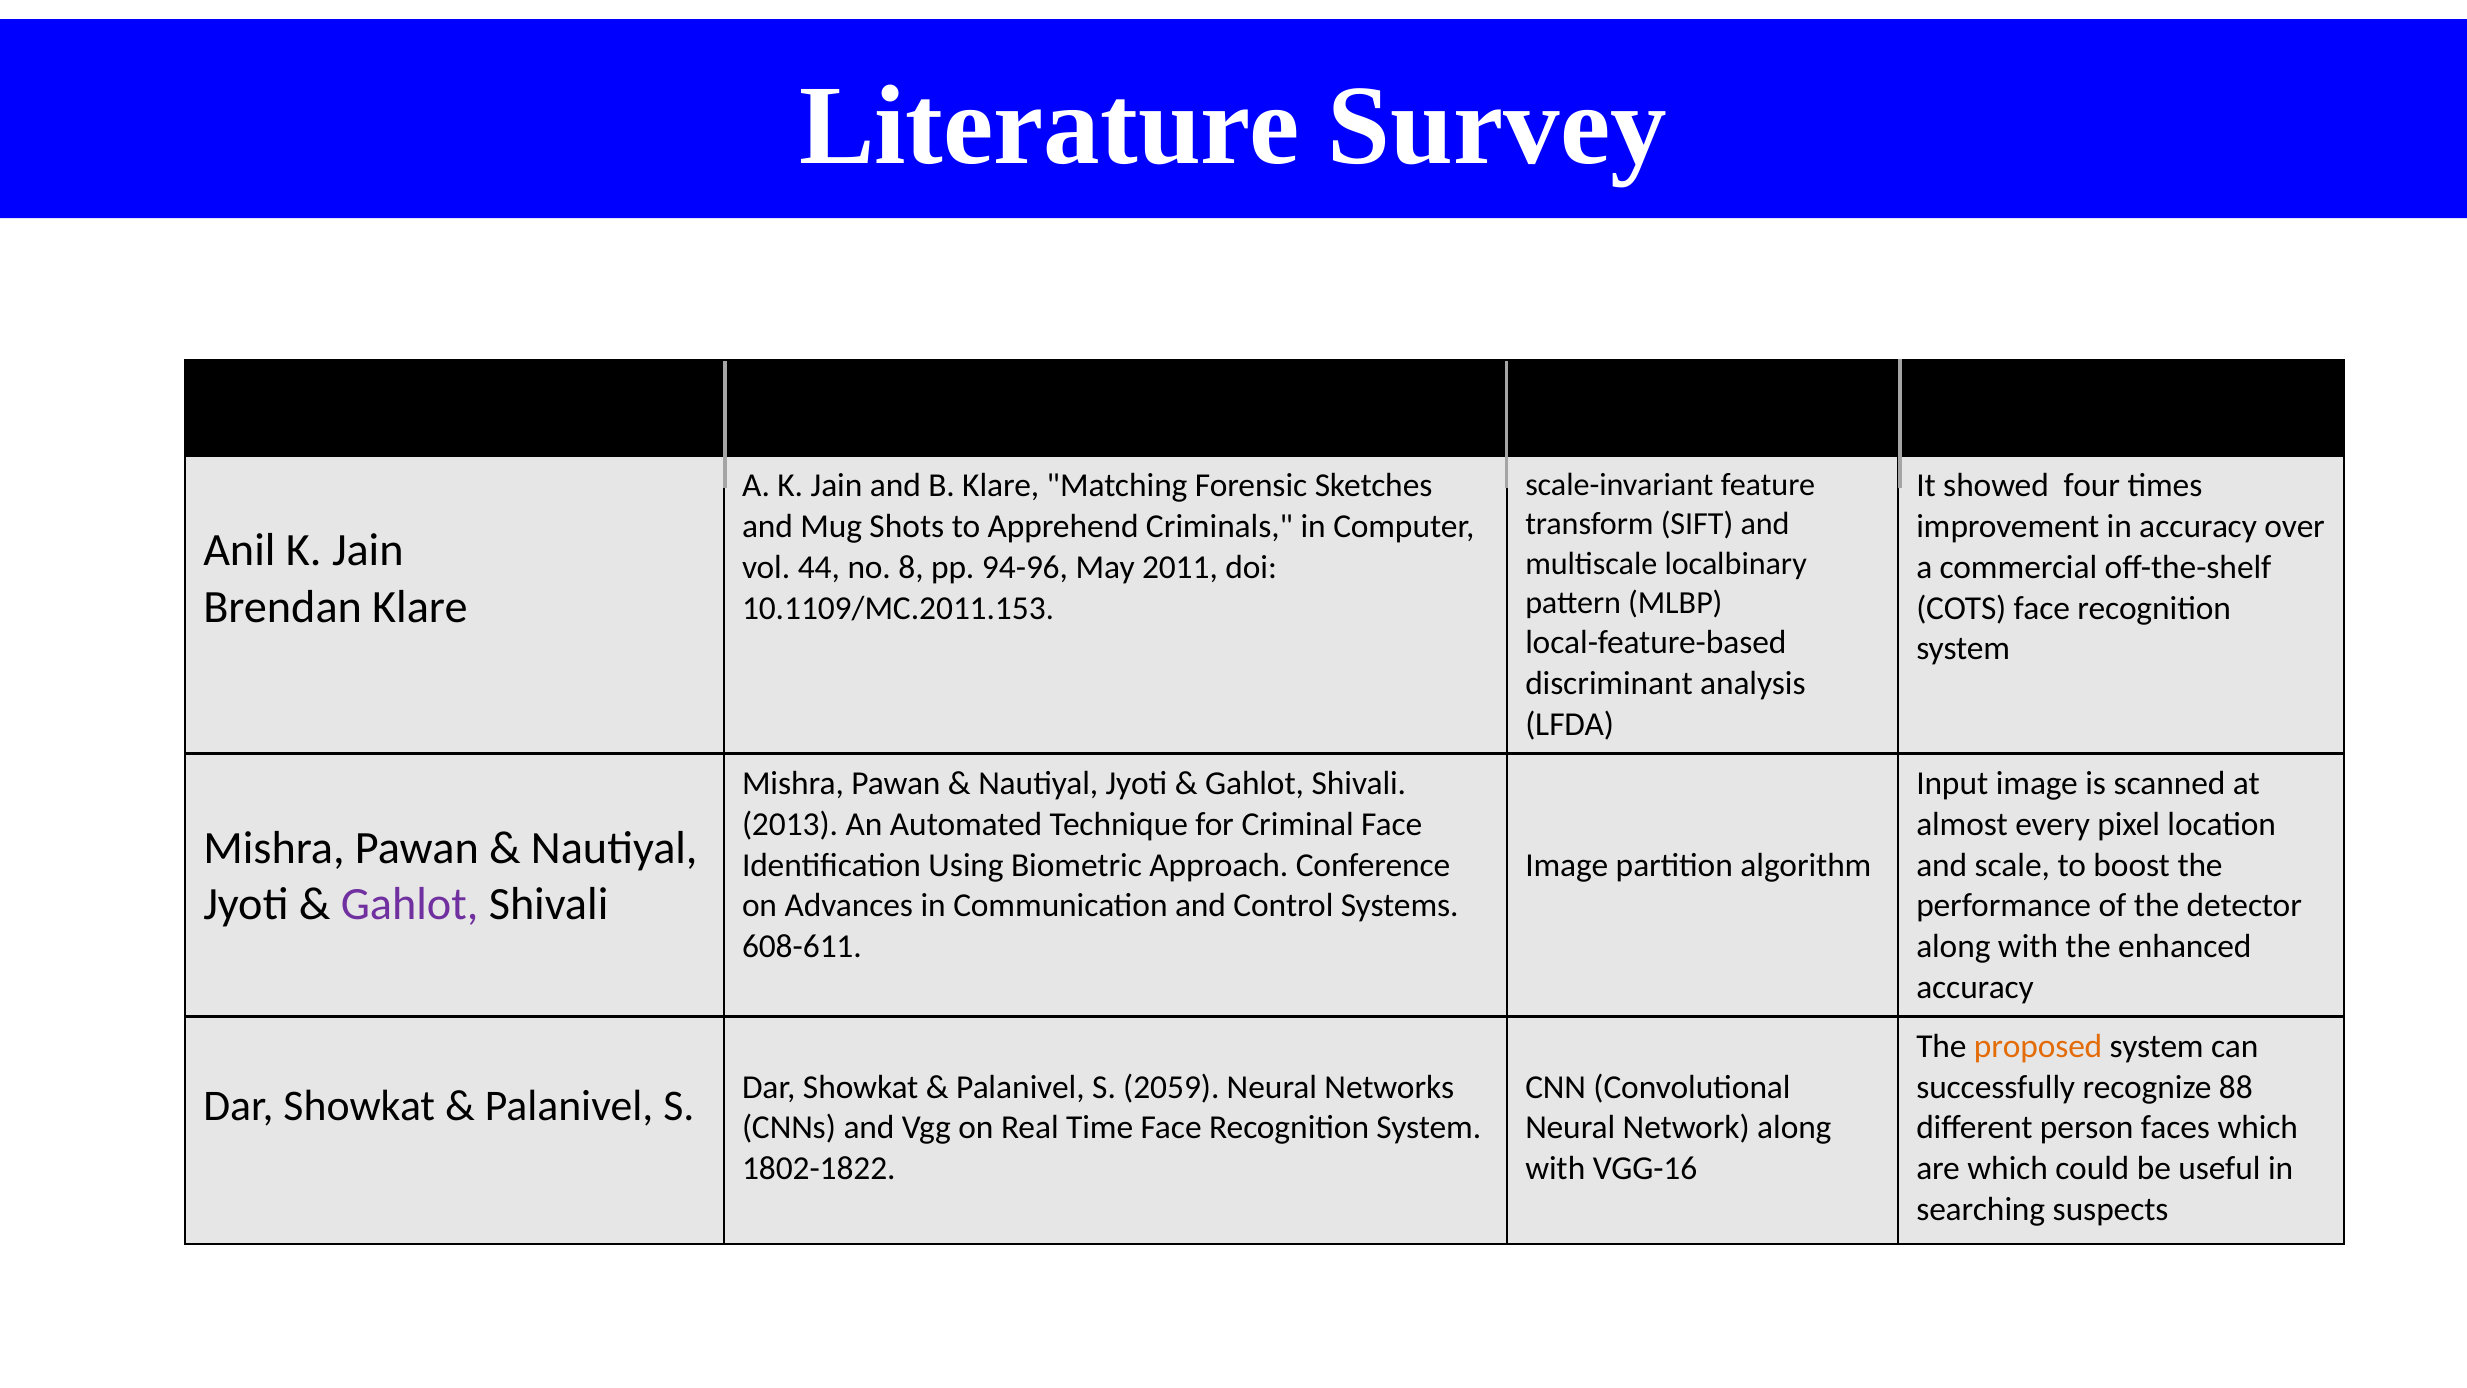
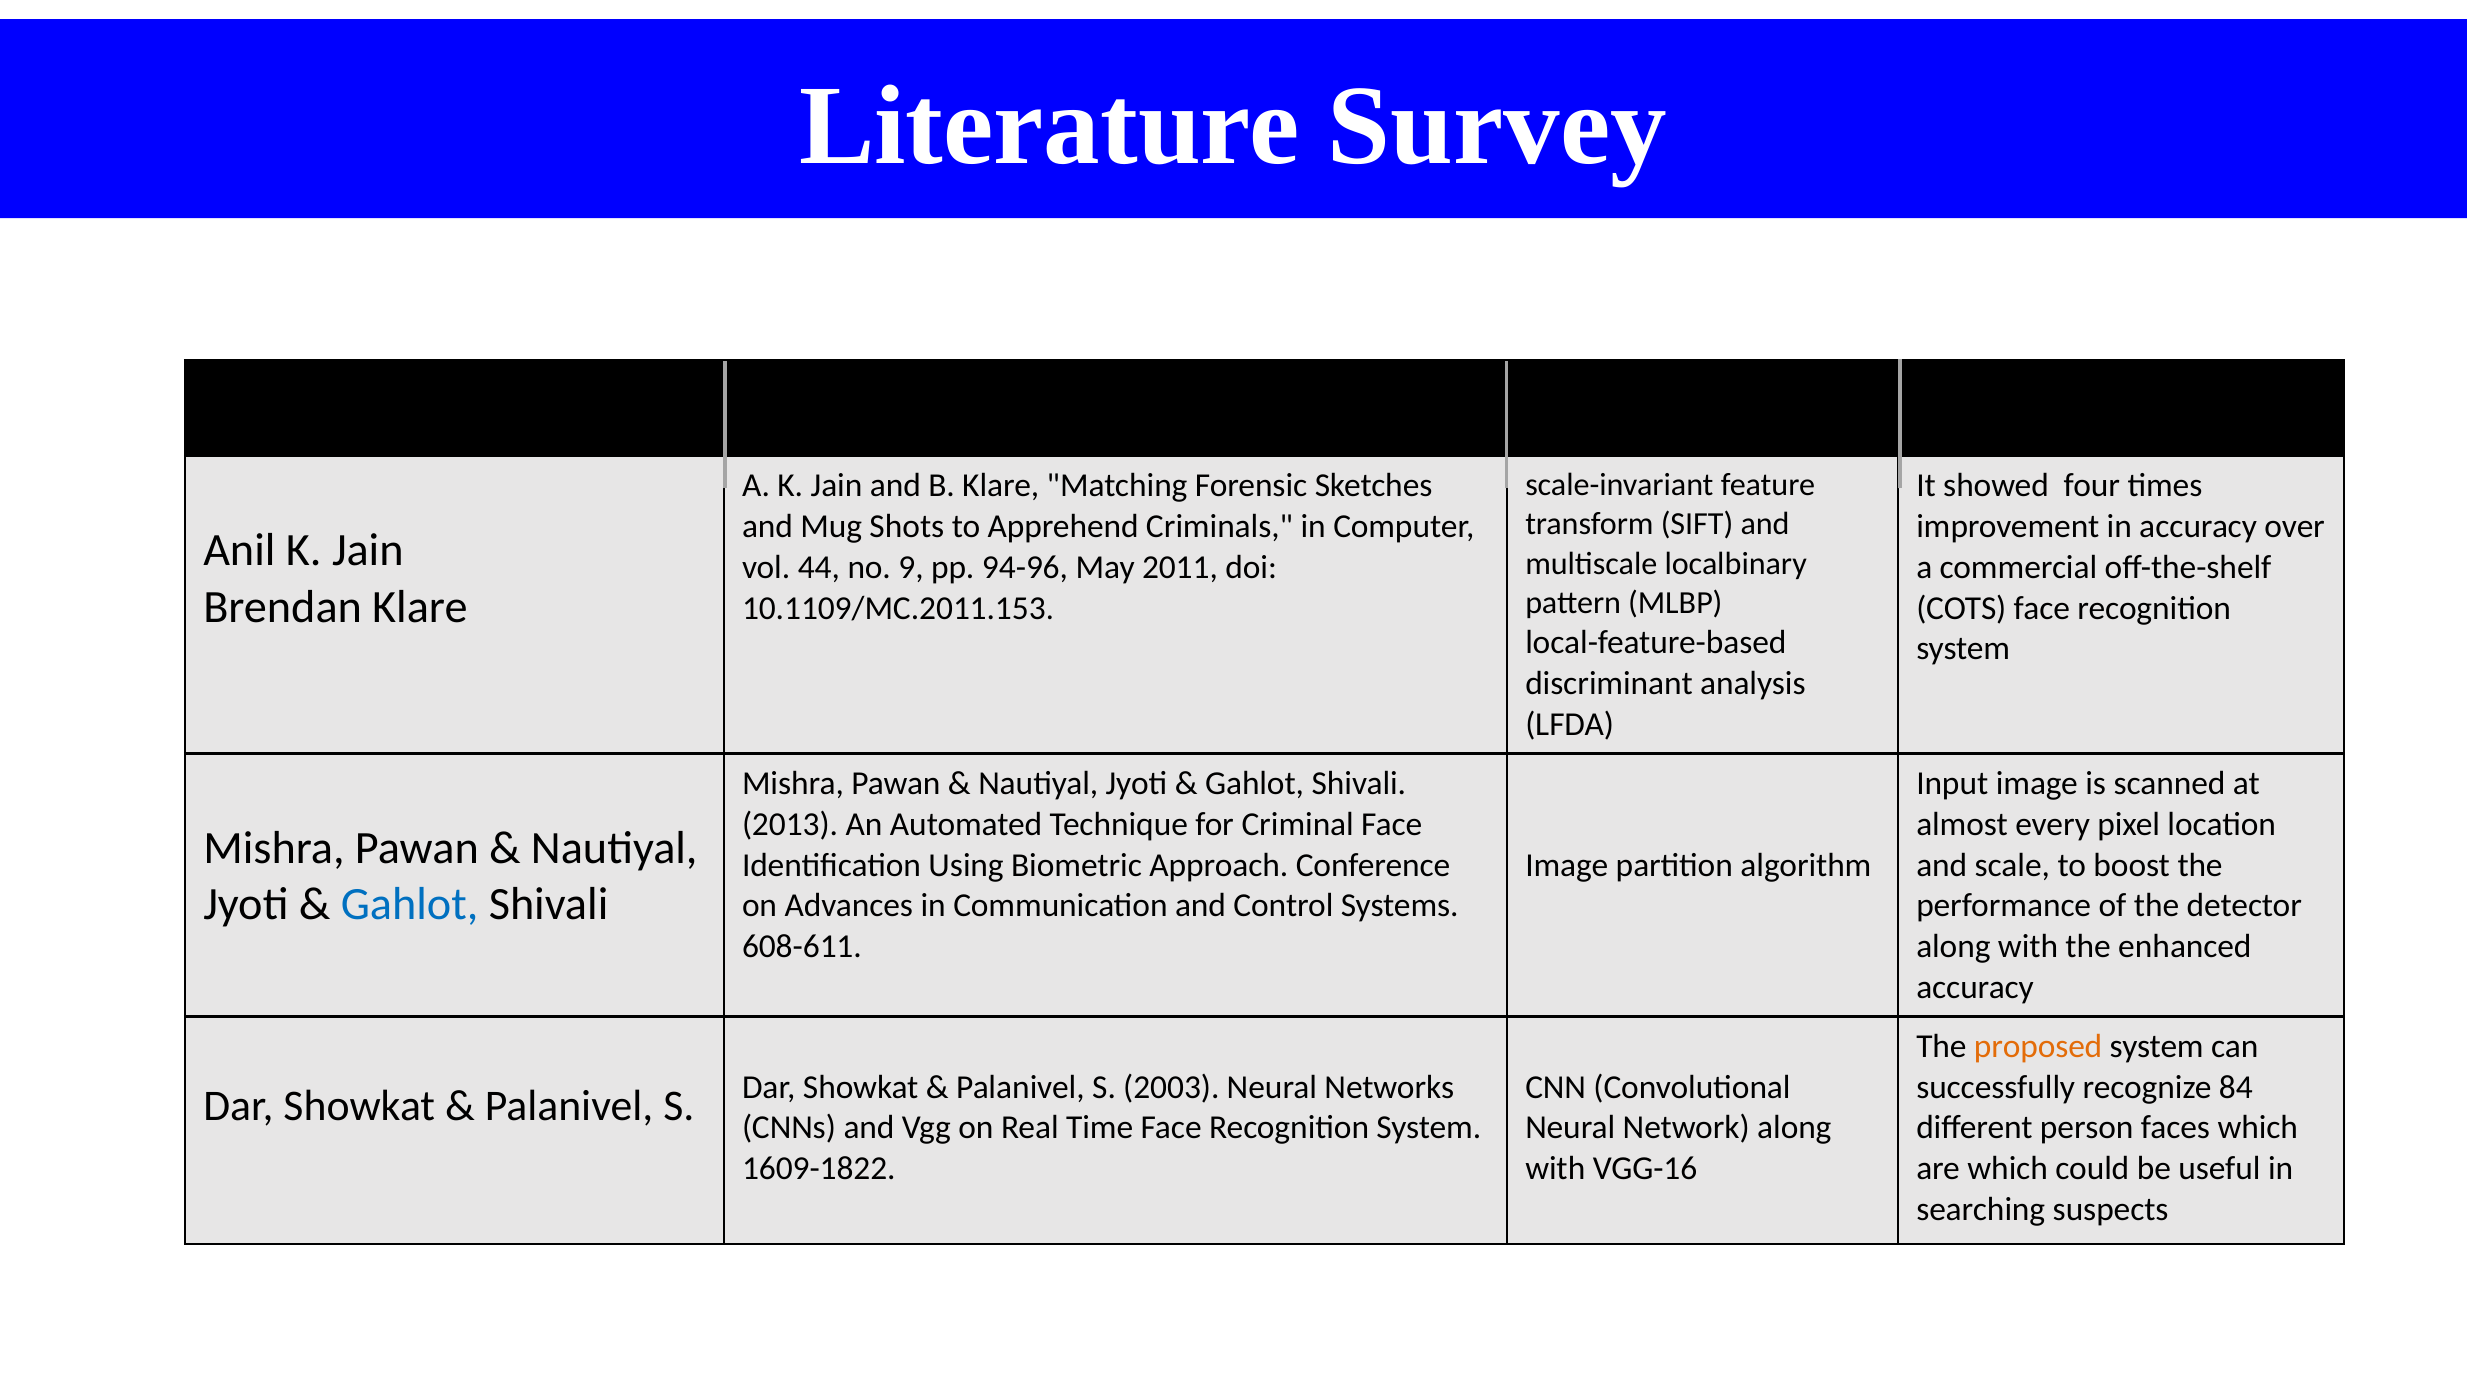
8: 8 -> 9 (911, 567)
Gahlot colour: purple -> blue (410, 904)
88: 88 -> 84 (2236, 1087)
2059: 2059 -> 2003 (1171, 1087)
1802-1822: 1802-1822 -> 1609-1822 (819, 1168)
